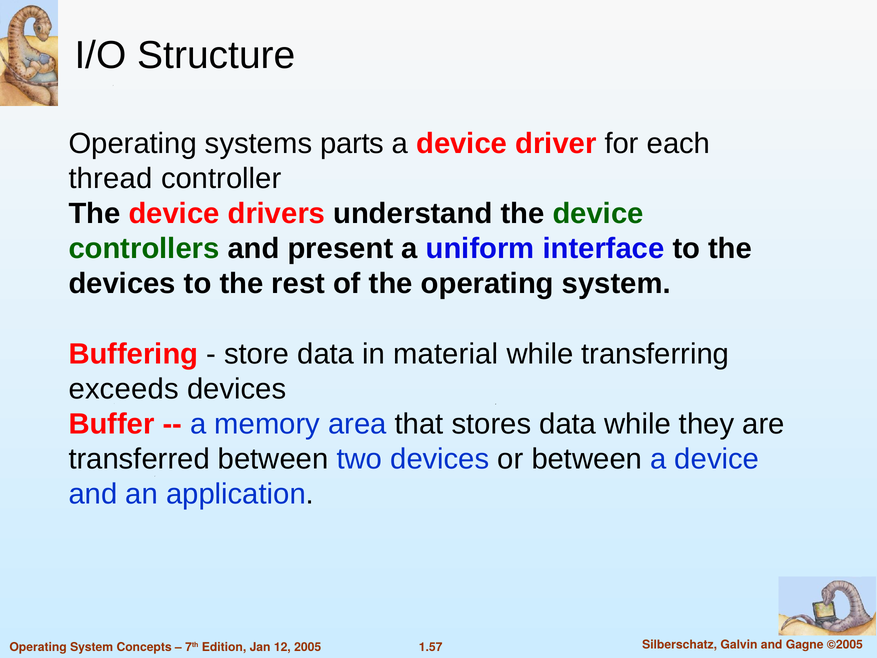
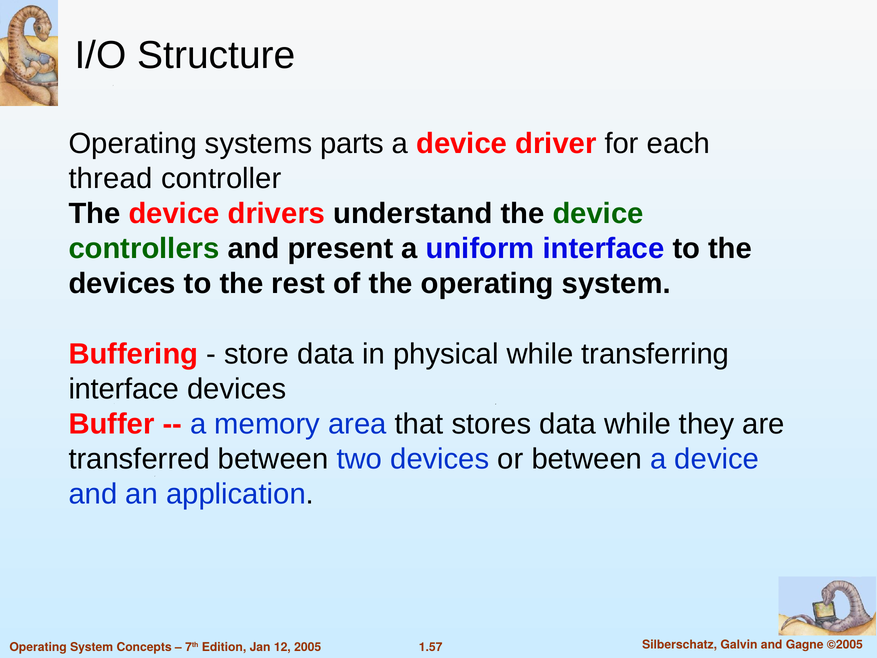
material: material -> physical (446, 354)
exceeds: exceeds -> interface (124, 389)
